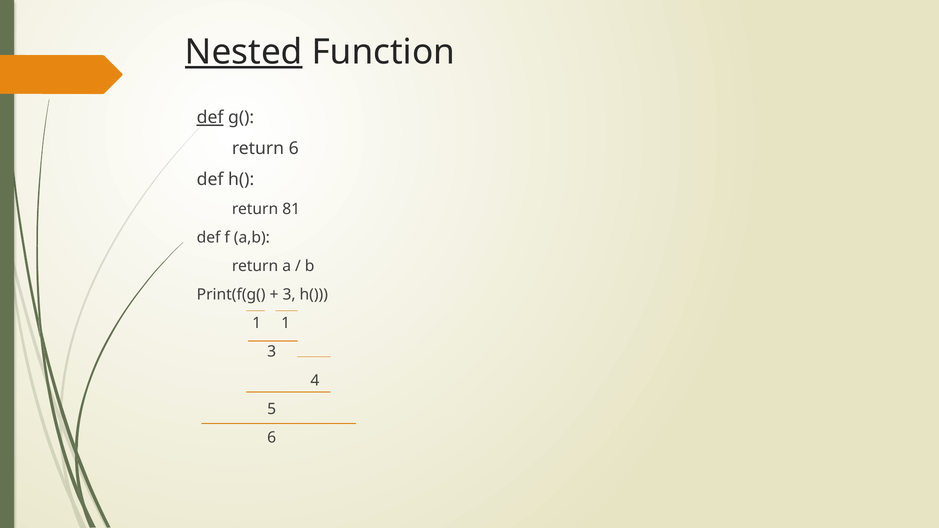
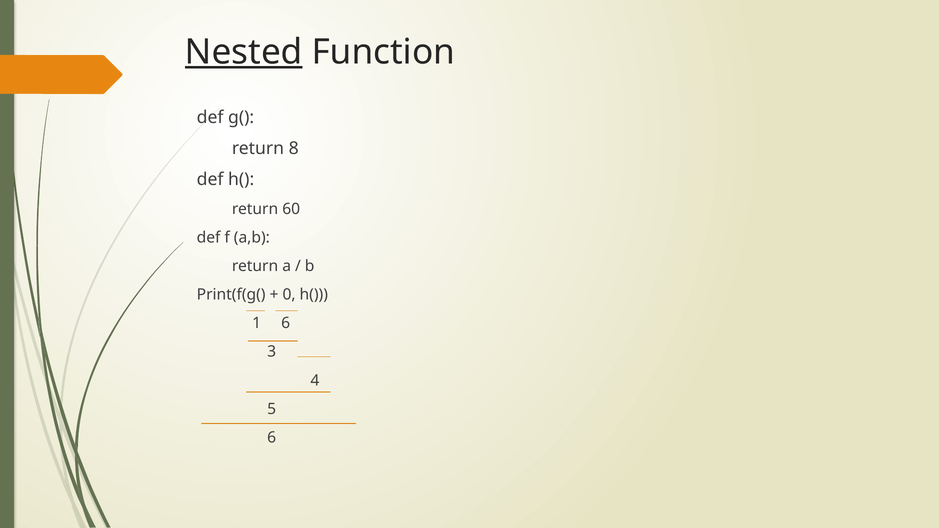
def underline: present -> none (210, 118)
return 6: 6 -> 8 (294, 149)
81: 81 -> 60 (291, 209)
3: 3 -> 0 (289, 295)
1 1: 1 -> 6 (286, 323)
